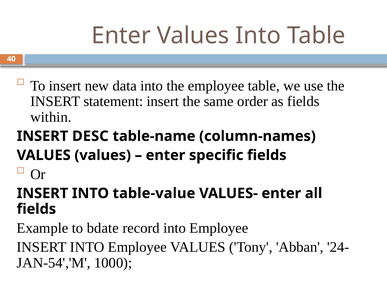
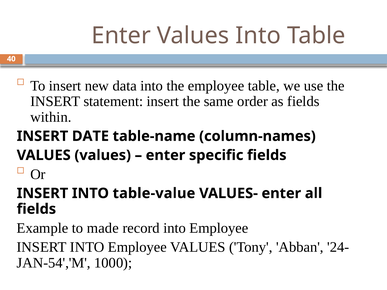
DESC: DESC -> DATE (90, 136)
bdate: bdate -> made (103, 228)
